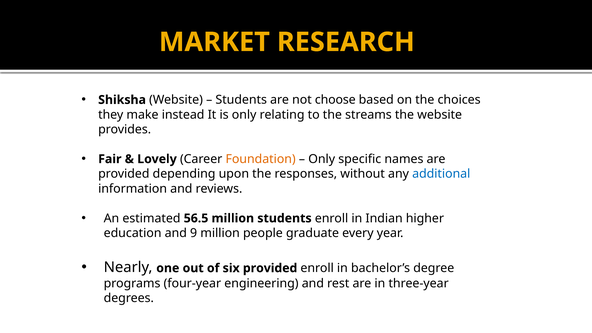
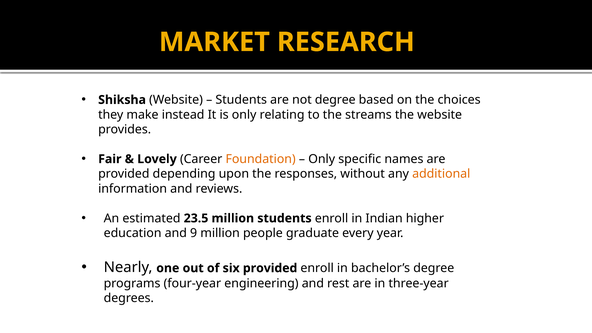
not choose: choose -> degree (335, 100)
additional colour: blue -> orange (441, 174)
56.5: 56.5 -> 23.5 (196, 218)
